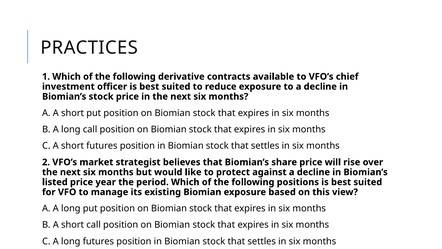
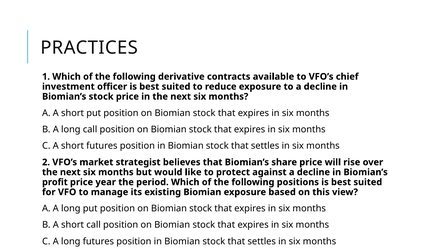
listed: listed -> profit (55, 182)
